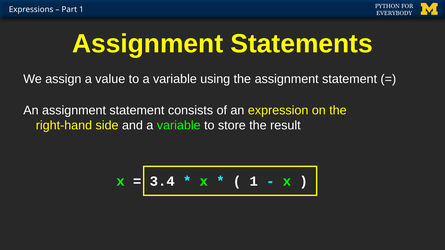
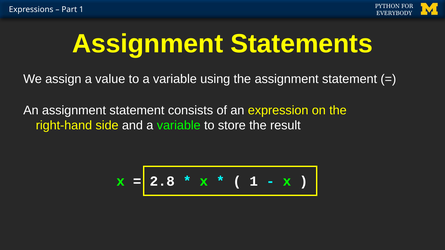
3.4: 3.4 -> 2.8 (162, 181)
